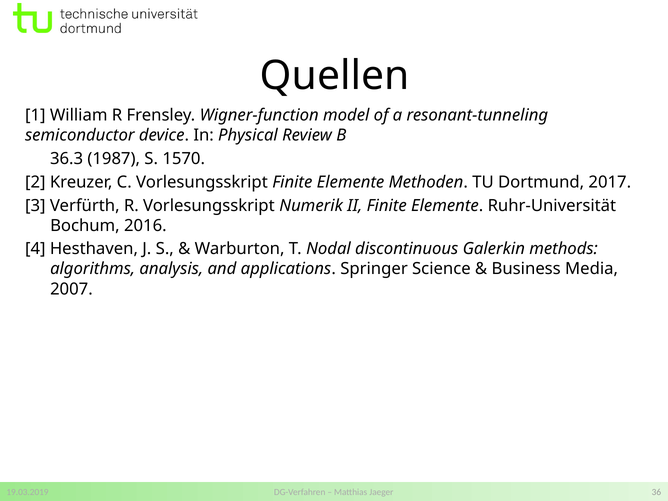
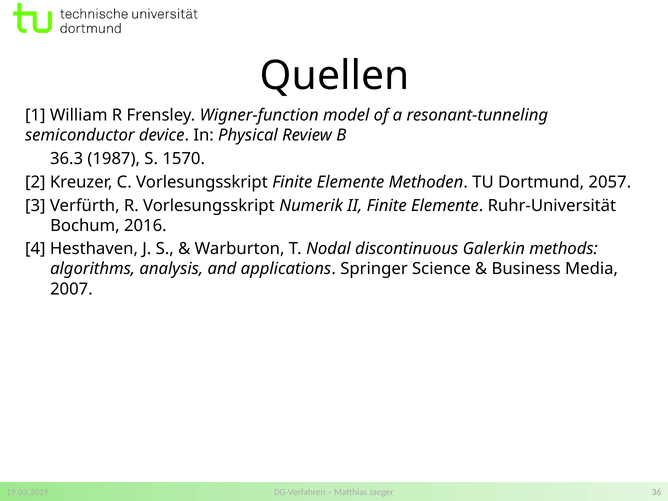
2017: 2017 -> 2057 (610, 182)
